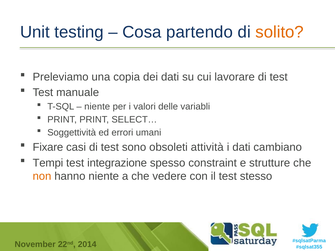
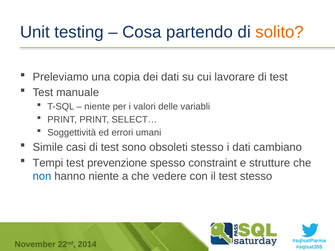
Fixare: Fixare -> Simile (48, 147)
obsoleti attività: attività -> stesso (207, 147)
integrazione: integrazione -> prevenzione (117, 163)
non colour: orange -> blue (42, 176)
